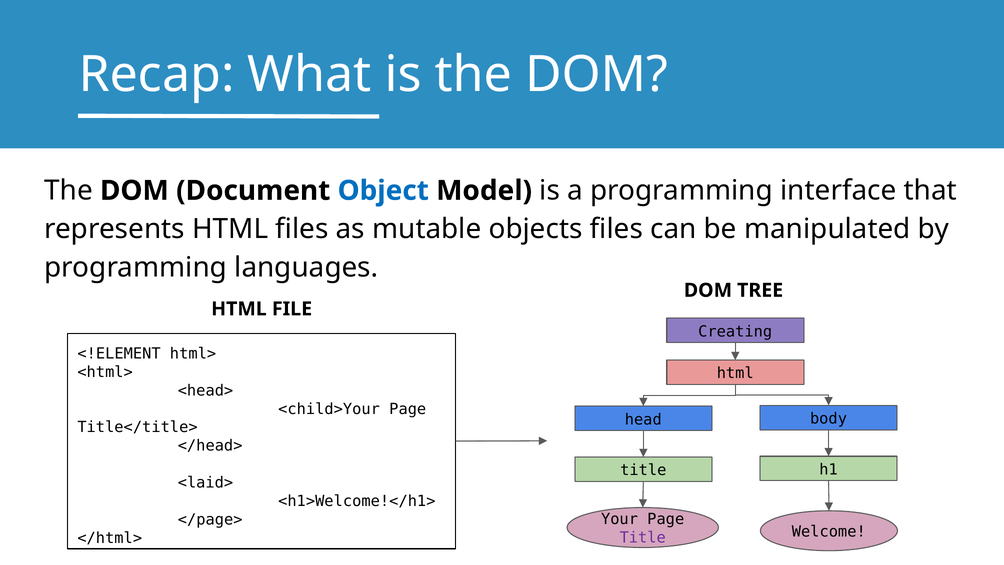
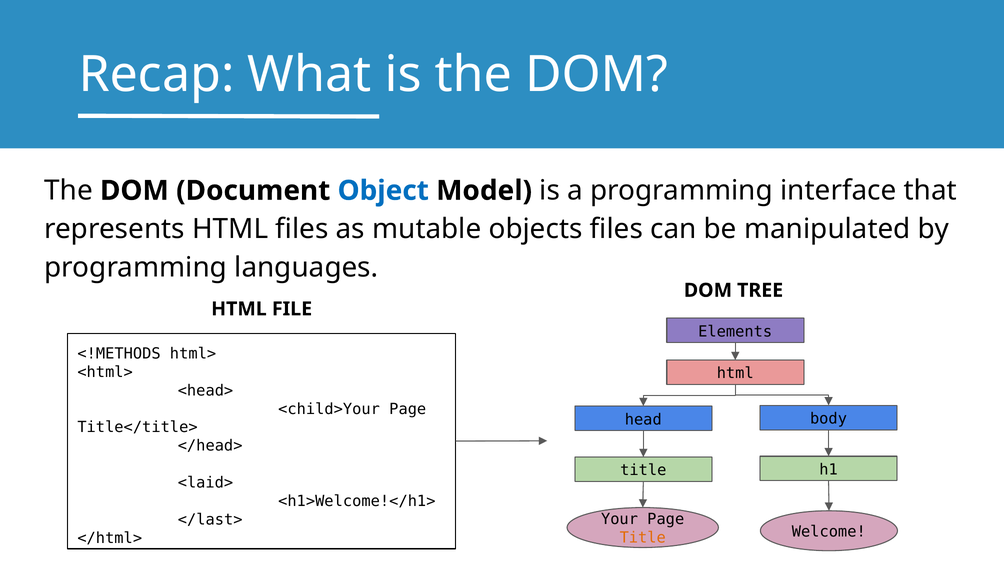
Creating: Creating -> Elements (735, 331)
<!ELEMENT: <!ELEMENT -> <!METHODS (119, 354)
</page>: </page> -> </last> (210, 519)
Title colour: purple -> orange (643, 538)
